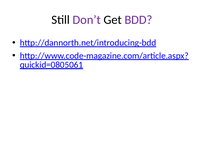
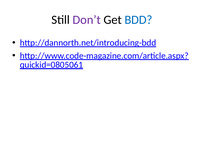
BDD colour: purple -> blue (138, 20)
